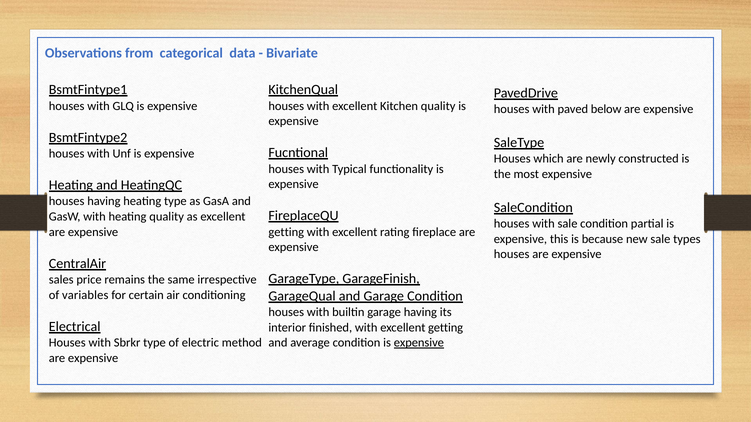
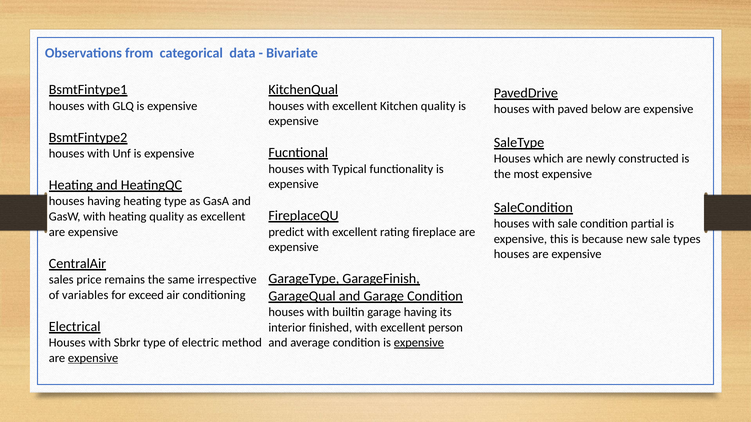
getting: getting -> predict (286, 232)
certain: certain -> exceed (146, 295)
excellent getting: getting -> person (446, 328)
expensive underline: none -> present (93, 358)
